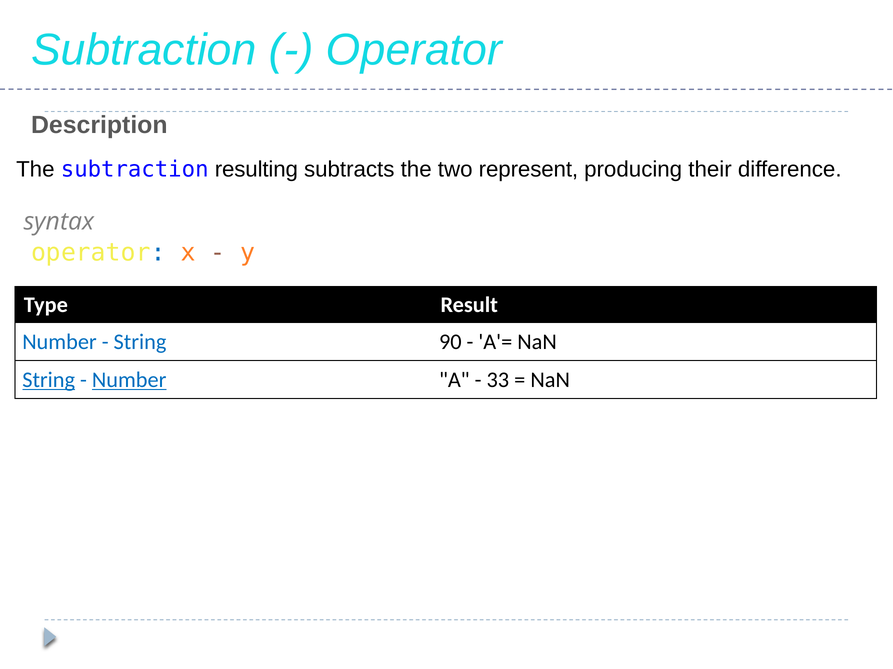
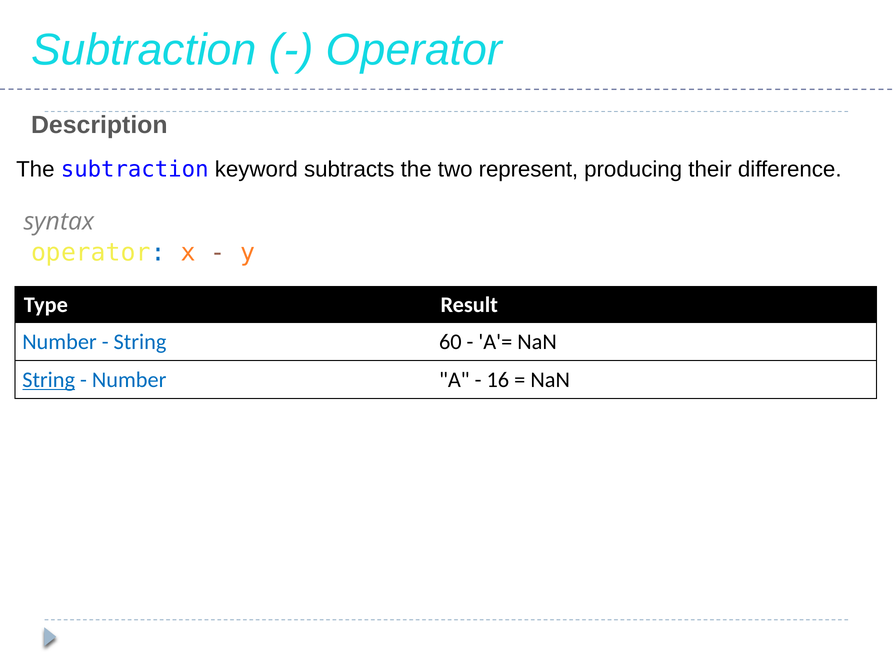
resulting: resulting -> keyword (256, 169)
90: 90 -> 60 (450, 342)
Number underline: present -> none (129, 380)
33: 33 -> 16 (498, 380)
